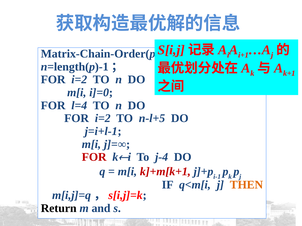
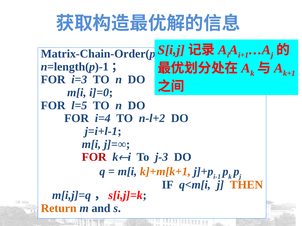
i=2: i=2 -> i=3 (79, 80)
l=4: l=4 -> l=5 (79, 106)
i=2: i=2 -> i=4 (103, 119)
n-l+5: n-l+5 -> n-l+2 (152, 119)
j-4: j-4 -> j-3 (162, 157)
k]+m[k+1 colour: red -> orange (165, 172)
Return colour: black -> orange (59, 209)
